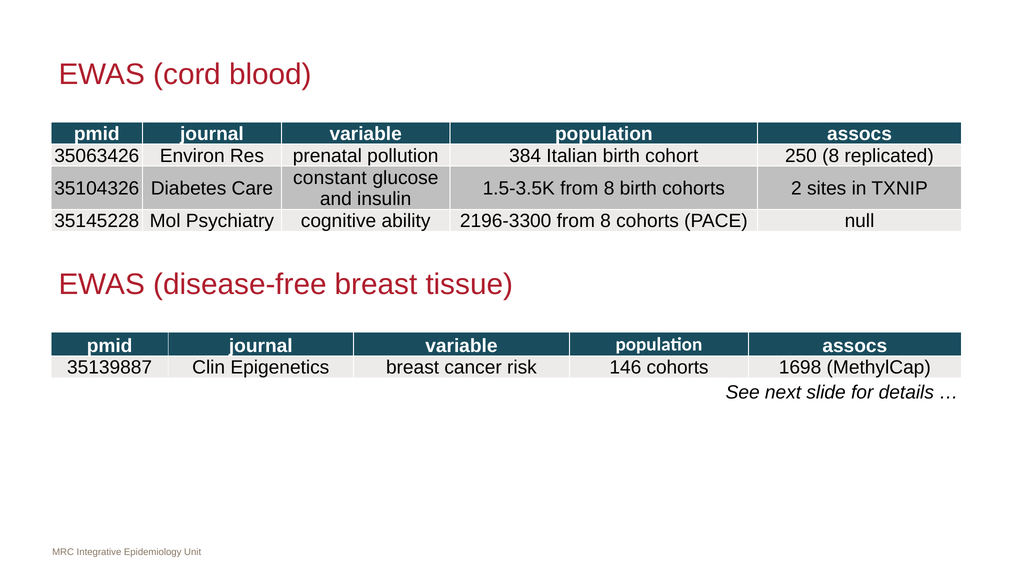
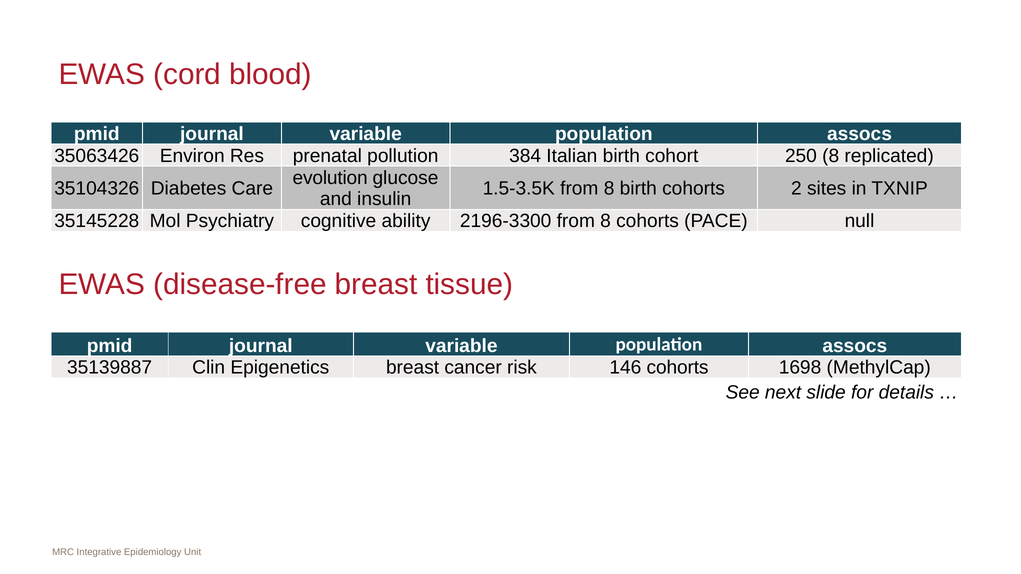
constant: constant -> evolution (330, 178)
